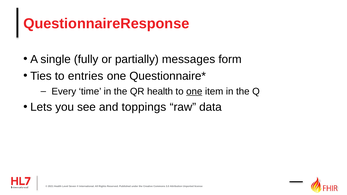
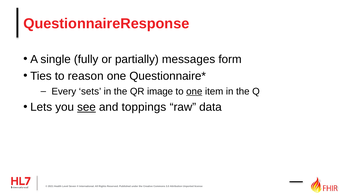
entries: entries -> reason (86, 76)
time: time -> sets (90, 92)
QR health: health -> image (160, 92)
see underline: none -> present (86, 107)
